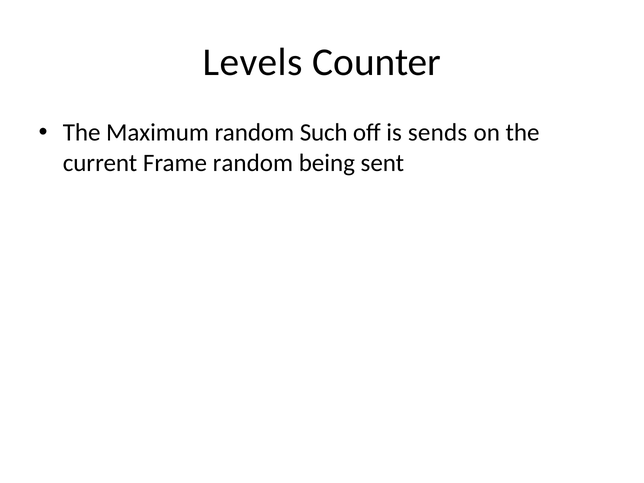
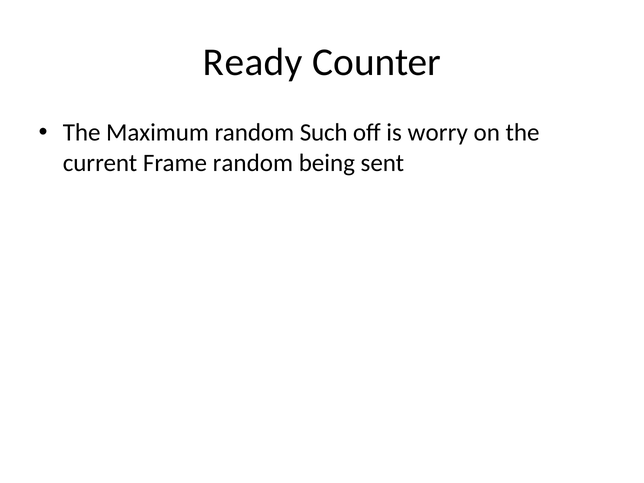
Levels: Levels -> Ready (253, 62)
sends: sends -> worry (438, 133)
